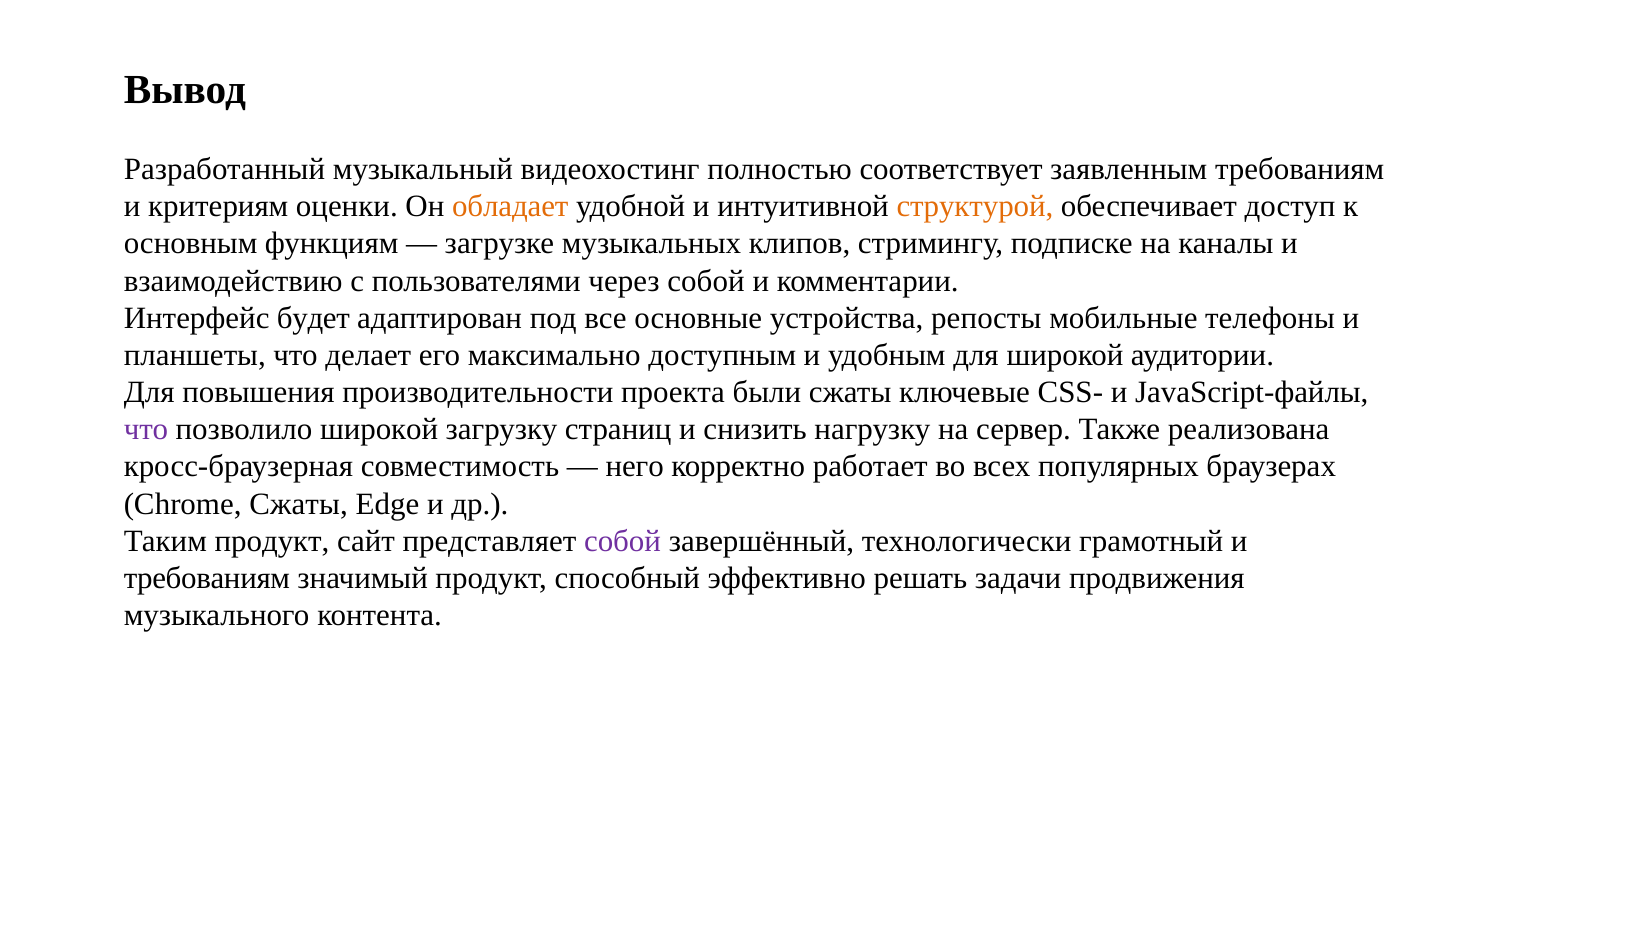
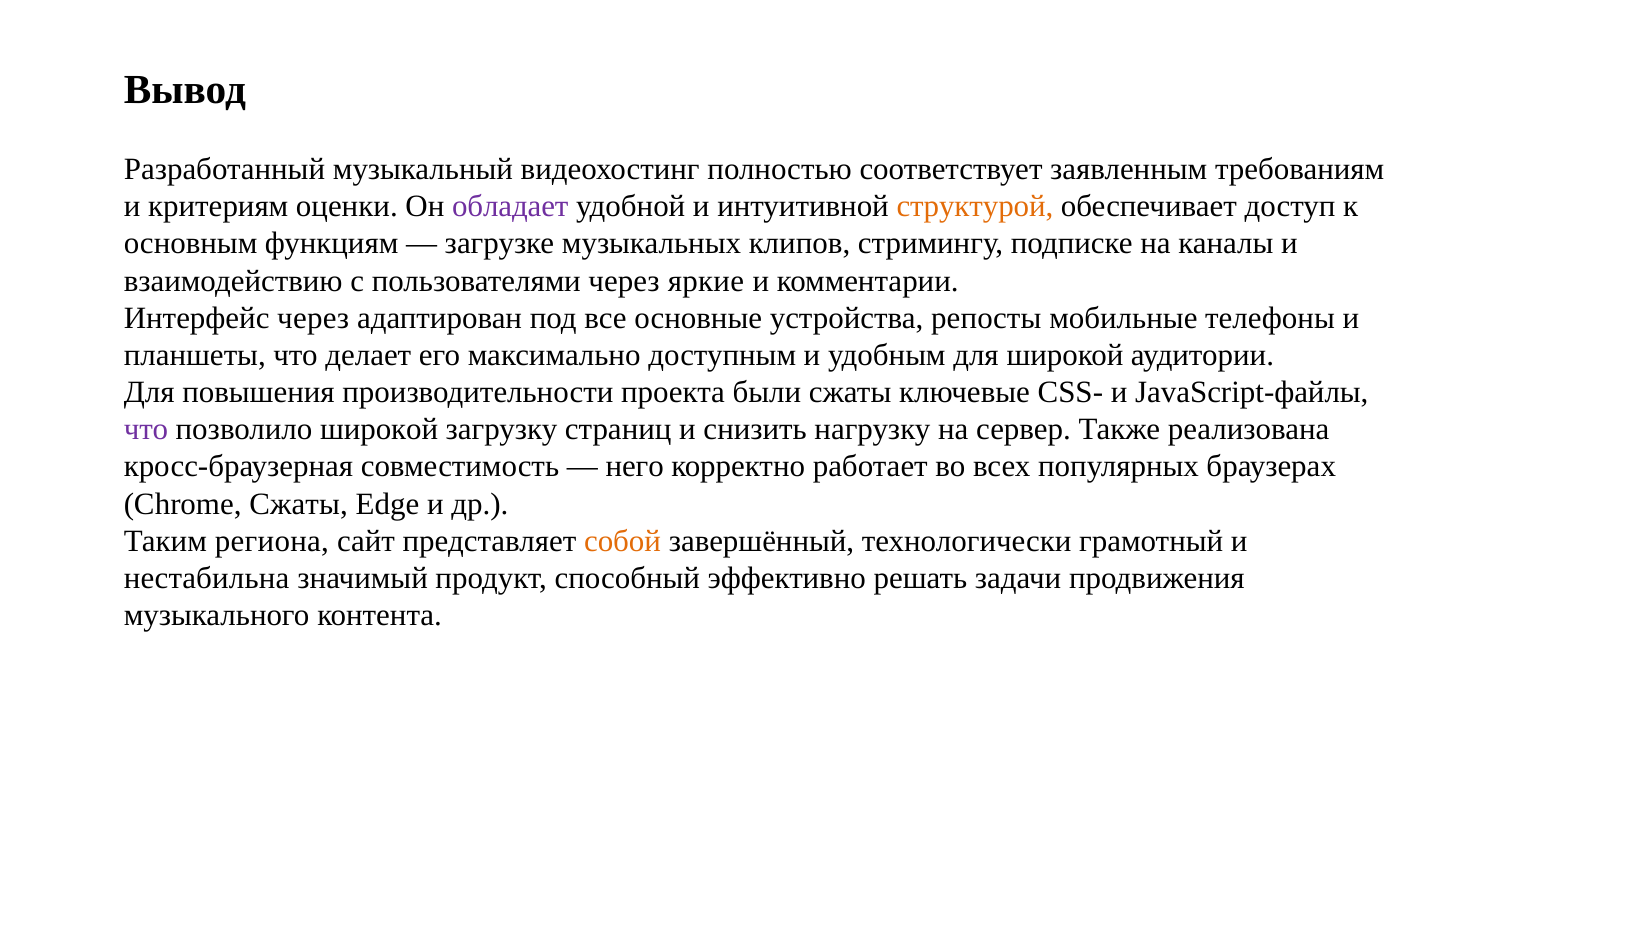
обладает colour: orange -> purple (510, 207)
через собой: собой -> яркие (706, 281)
Интерфейс будет: будет -> через (313, 318)
Таким продукт: продукт -> региона (272, 541)
собой colour: purple -> orange (623, 541)
требованиям: требованиям -> нестабильна (207, 578)
